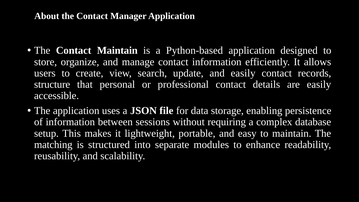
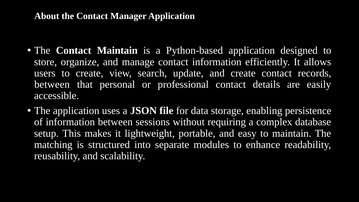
and easily: easily -> create (243, 73)
structure: structure -> between (52, 84)
